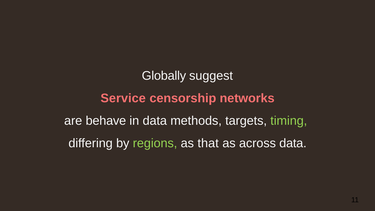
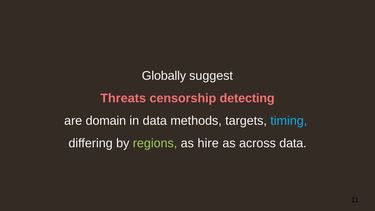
Service: Service -> Threats (123, 98)
networks: networks -> detecting (247, 98)
behave: behave -> domain (106, 121)
timing colour: light green -> light blue (289, 121)
that: that -> hire (208, 143)
